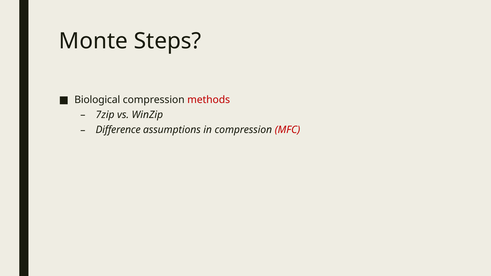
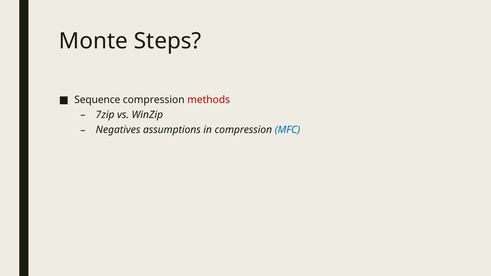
Biological: Biological -> Sequence (97, 100)
Difference: Difference -> Negatives (118, 130)
MFC colour: red -> blue (287, 130)
